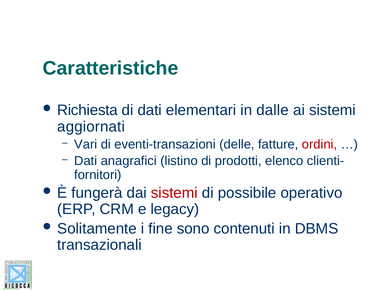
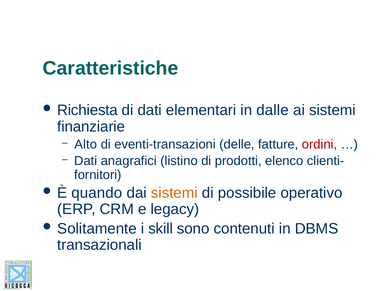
aggiornati: aggiornati -> finanziarie (91, 127)
Vari: Vari -> Alto (86, 144)
fungerà: fungerà -> quando (97, 193)
sistemi colour: red -> orange (174, 193)
fine: fine -> skill (161, 229)
